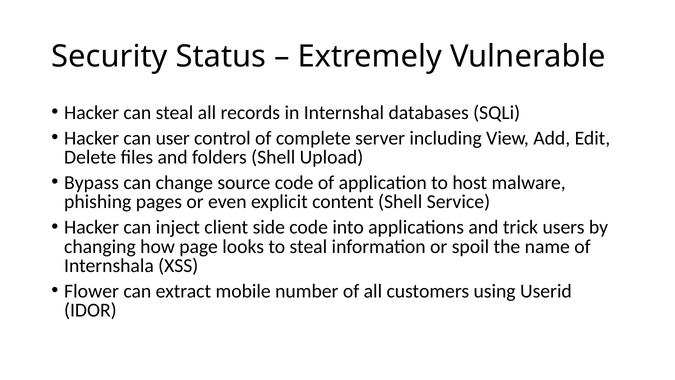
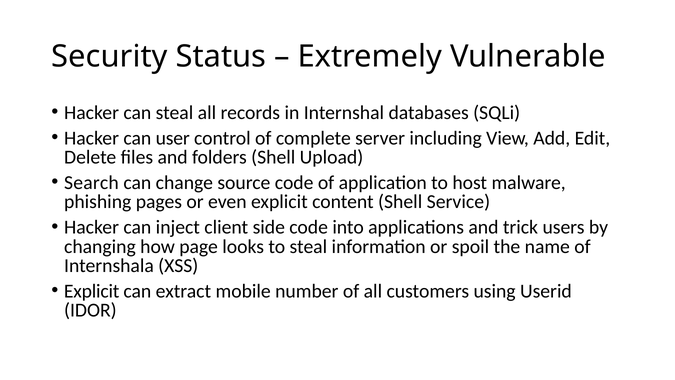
Bypass: Bypass -> Search (91, 183)
Flower: Flower -> Explicit (92, 291)
